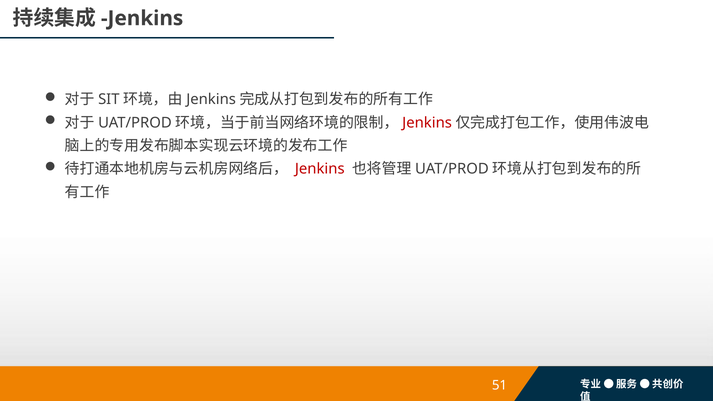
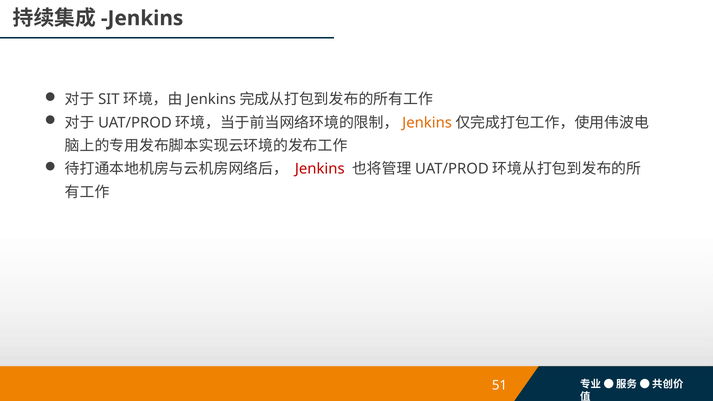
Jenkins colour: red -> orange (427, 123)
